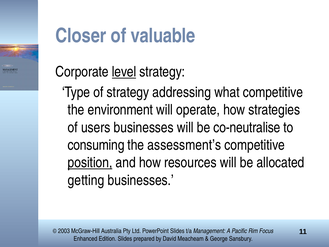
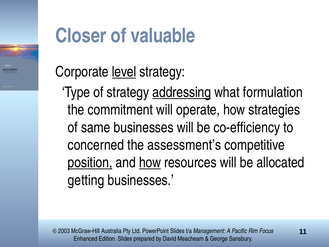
addressing underline: none -> present (182, 92)
what competitive: competitive -> formulation (273, 92)
environment: environment -> commitment (120, 110)
users: users -> same (96, 127)
co-neutralise: co-neutralise -> co-efficiency (247, 127)
consuming: consuming -> concerned (96, 145)
how underline: none -> present (150, 162)
